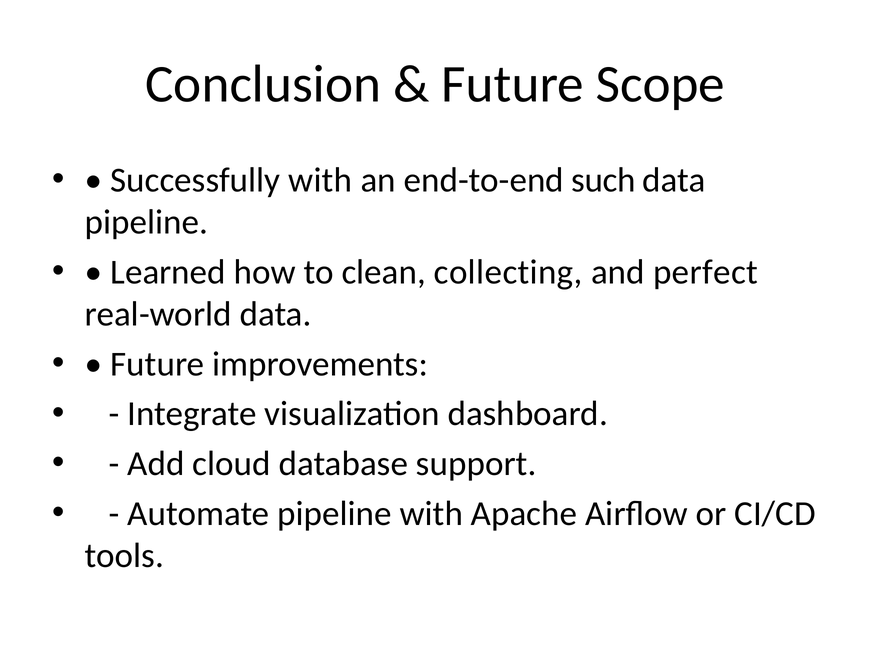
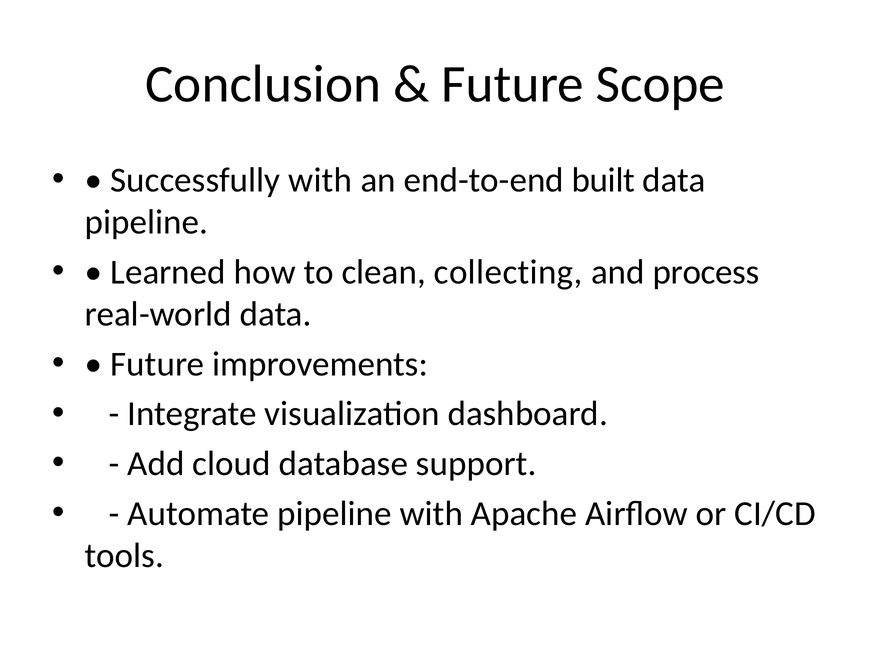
such: such -> built (603, 180)
perfect: perfect -> process (706, 272)
